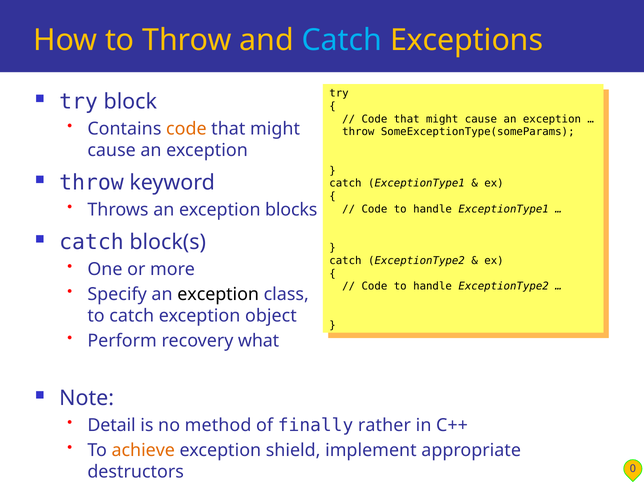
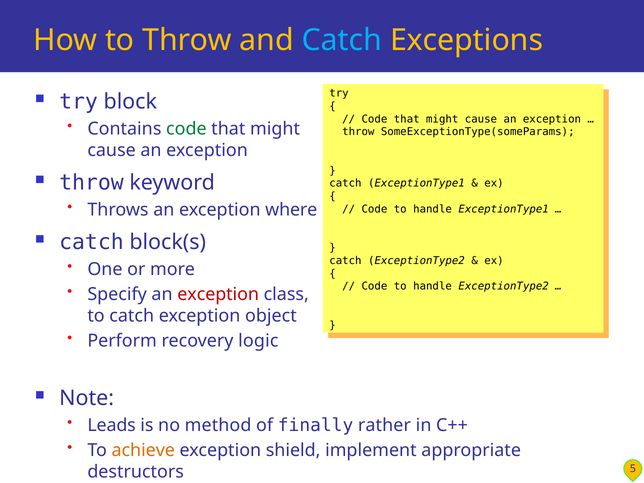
code colour: orange -> green (186, 129)
blocks: blocks -> where (291, 210)
exception colour: black -> red (218, 294)
what: what -> logic (258, 341)
Detail: Detail -> Leads (112, 425)
0: 0 -> 5 (633, 469)
